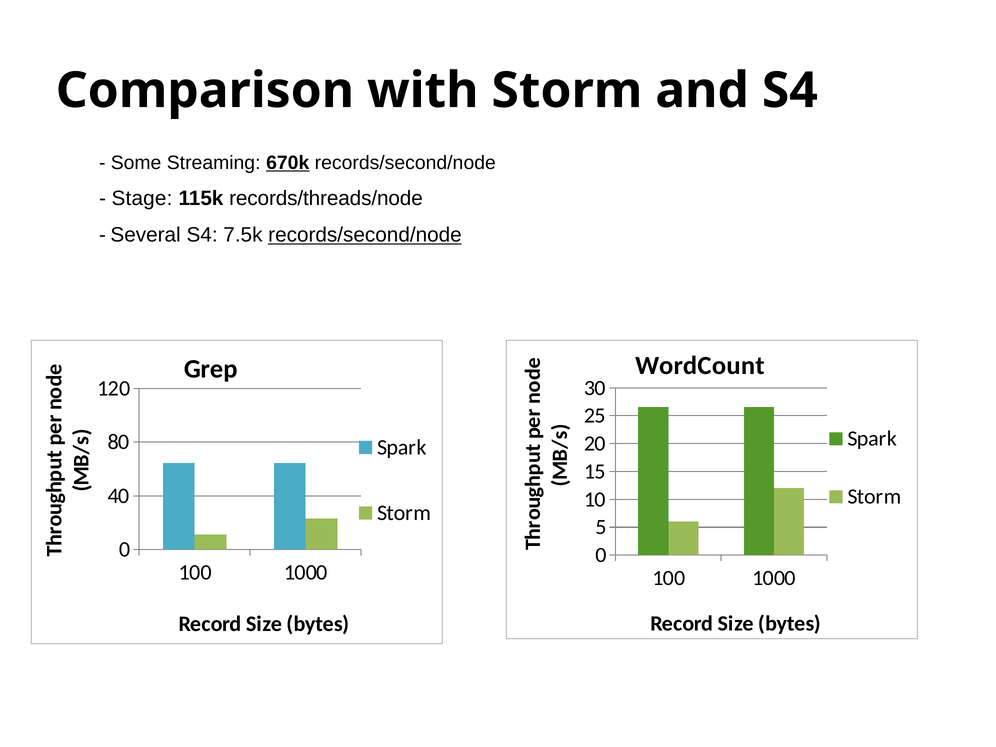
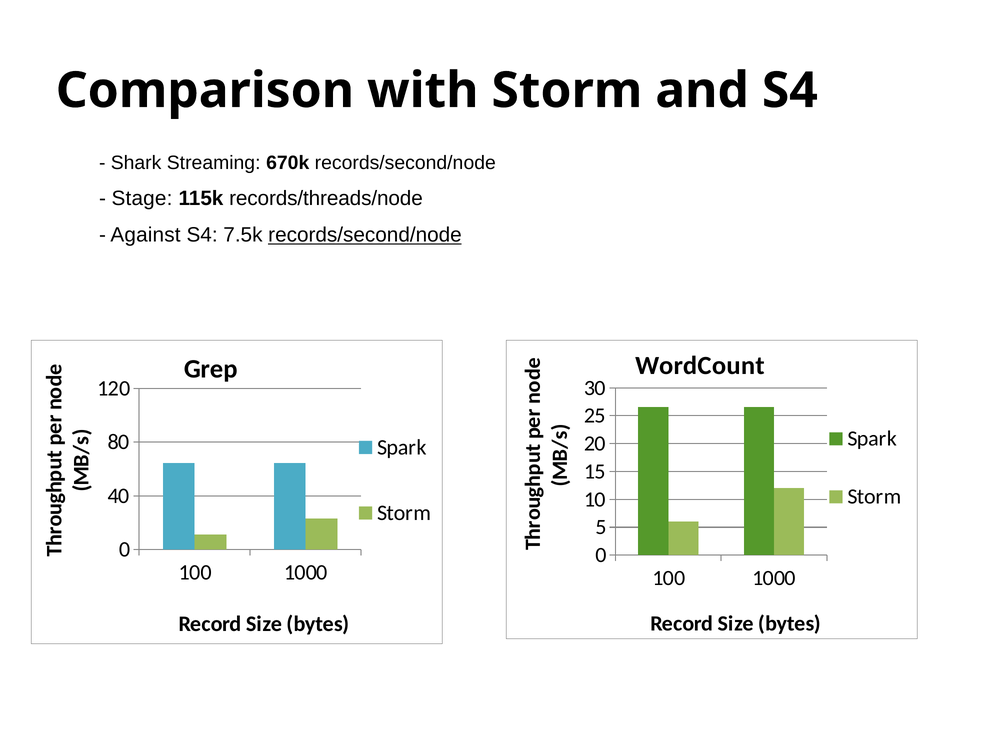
Some: Some -> Shark (136, 163)
670k underline: present -> none (288, 163)
Several: Several -> Against (146, 235)
